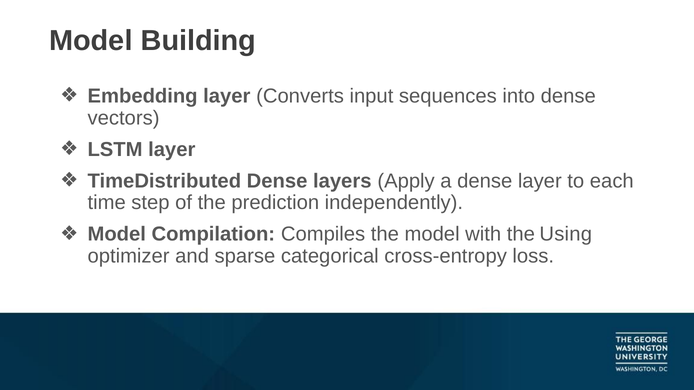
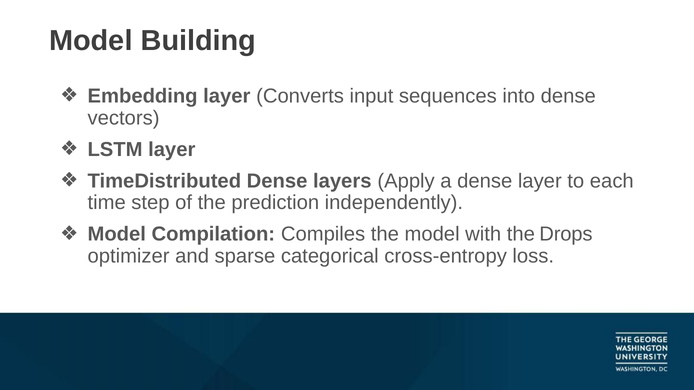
Using: Using -> Drops (566, 234)
